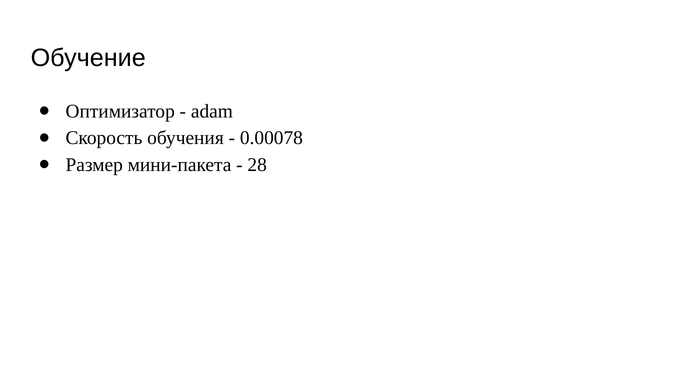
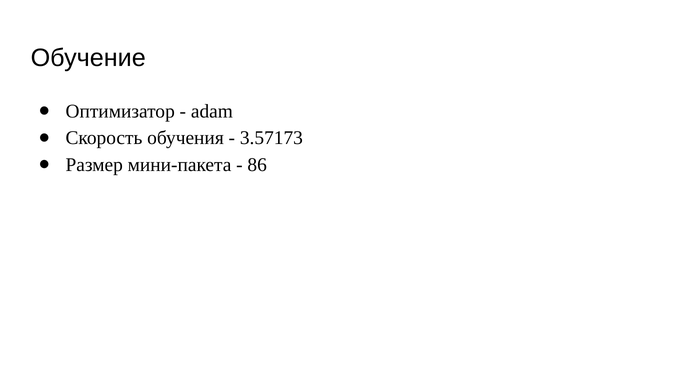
0.00078: 0.00078 -> 3.57173 (271, 138)
28: 28 -> 86 (257, 165)
